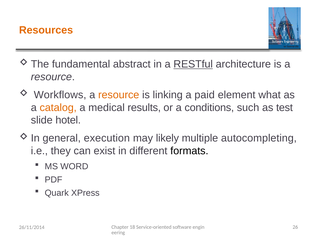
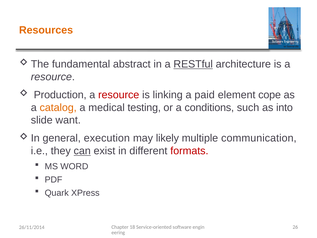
Workflows: Workflows -> Production (60, 95)
resource colour: orange -> red (119, 95)
what: what -> cope (270, 95)
results: results -> testing (144, 107)
test: test -> into (284, 107)
hotel: hotel -> want (68, 120)
autocompleting: autocompleting -> communication (259, 138)
can underline: none -> present (82, 151)
formats colour: black -> red (189, 151)
